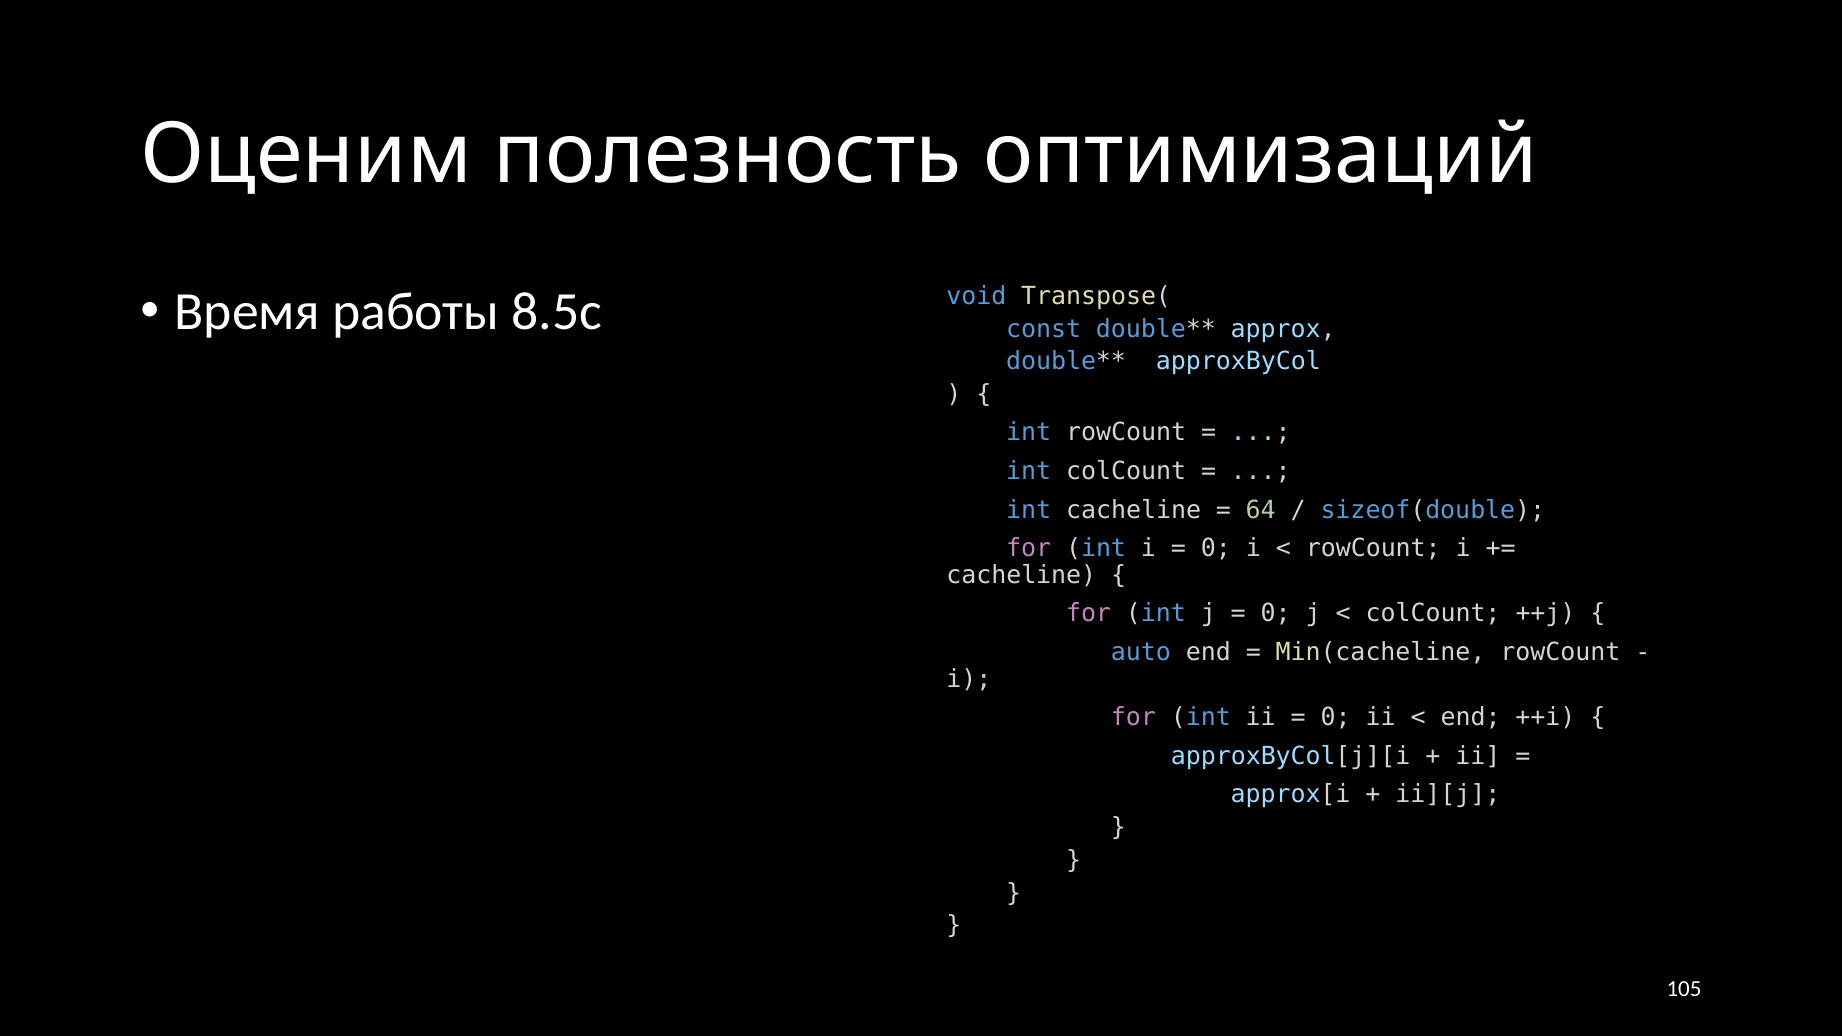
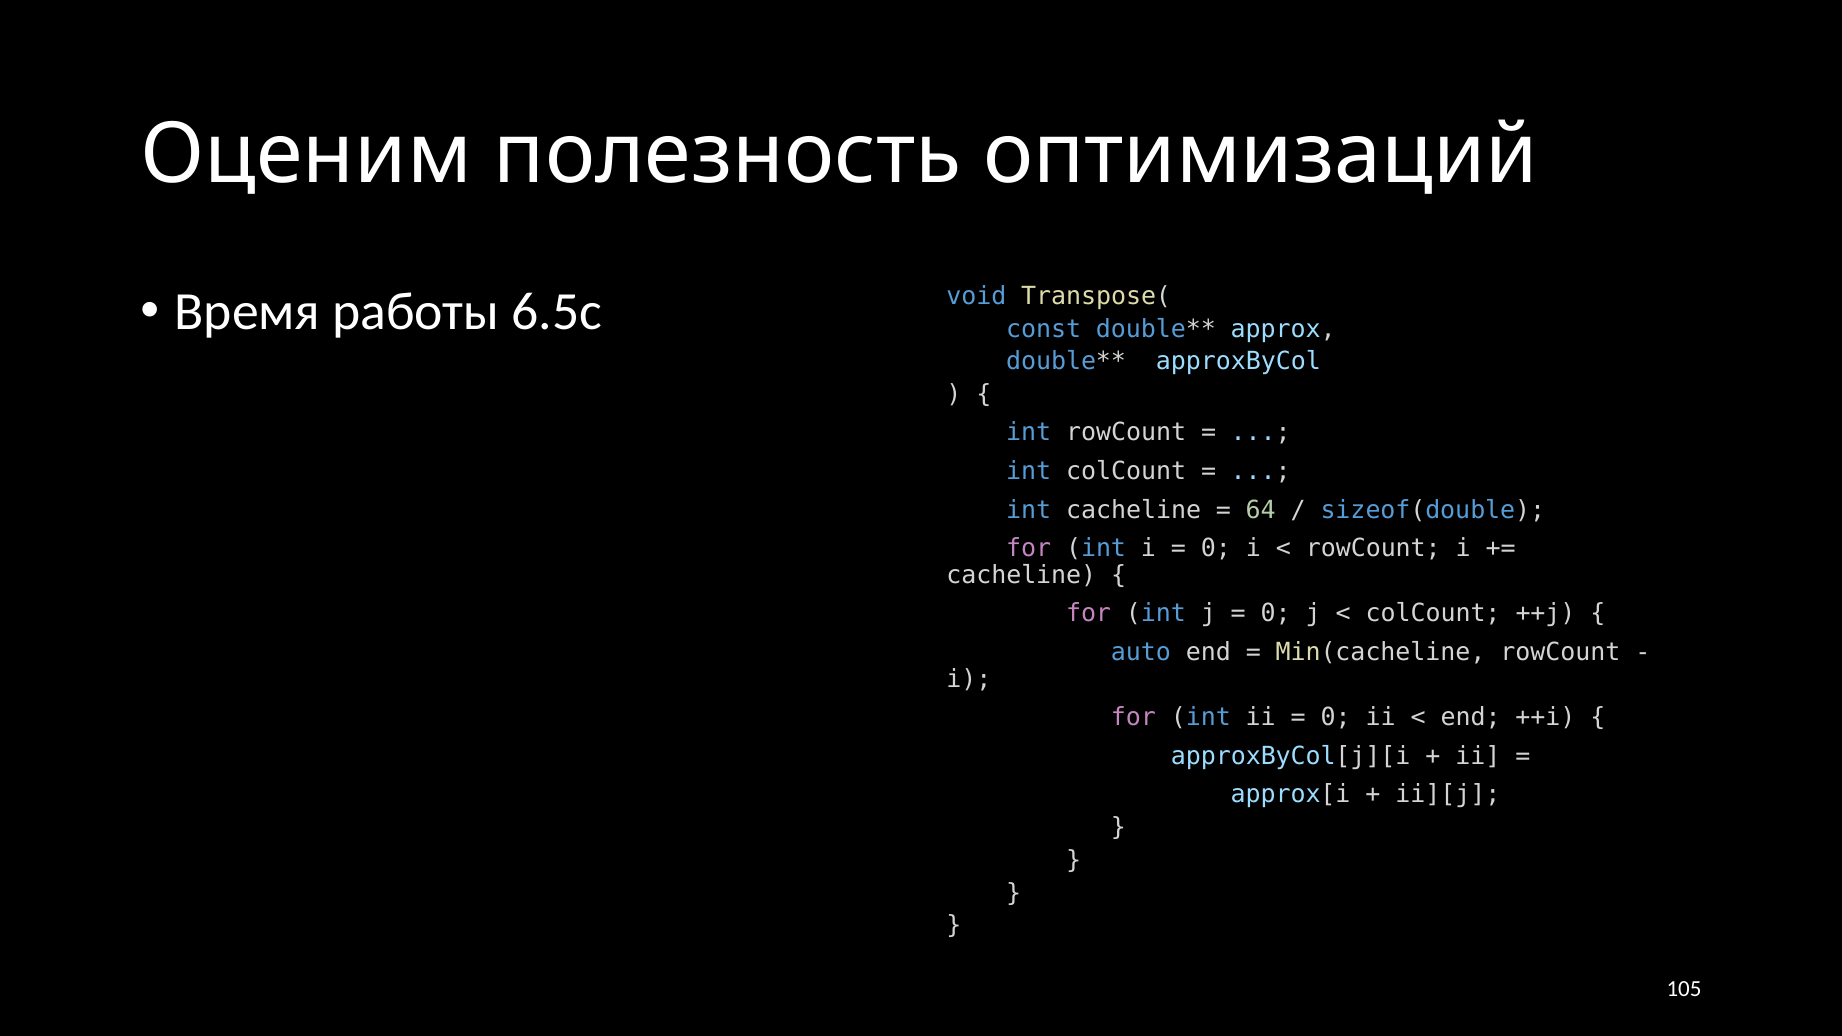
8.5c: 8.5c -> 6.5c (557, 311)
